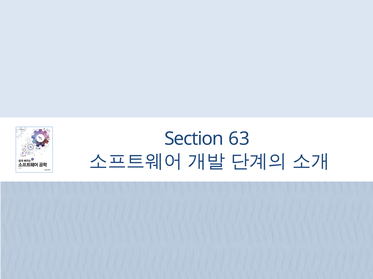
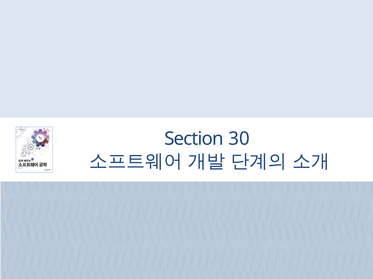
63: 63 -> 30 (239, 139)
